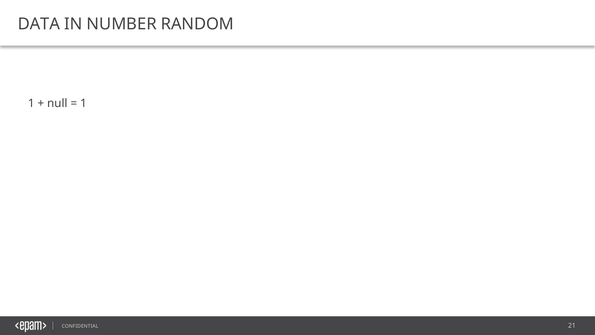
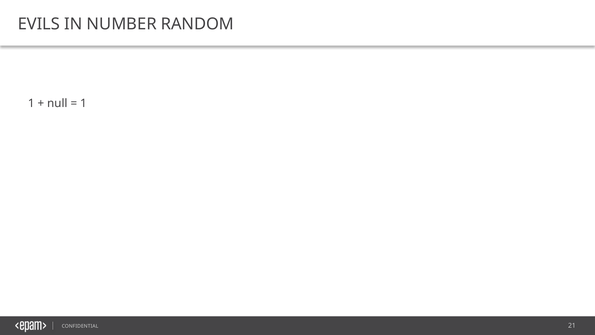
DATA: DATA -> EVILS (39, 24)
